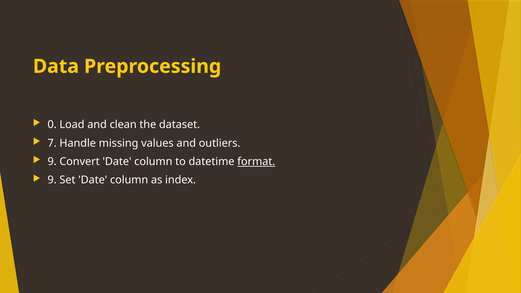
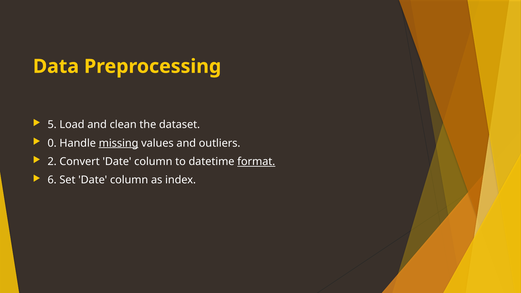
0: 0 -> 5 (52, 125)
7: 7 -> 0 (52, 143)
missing underline: none -> present (119, 143)
9: 9 -> 2 (52, 162)
9: 9 -> 6 (52, 180)
